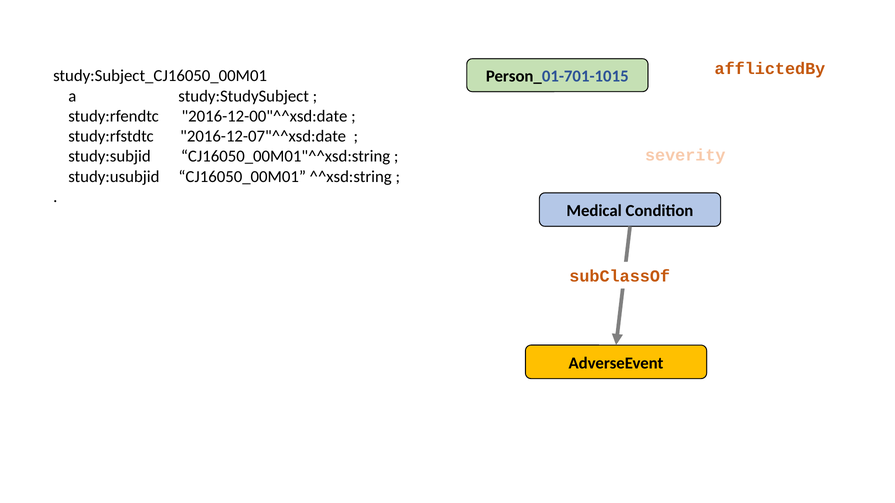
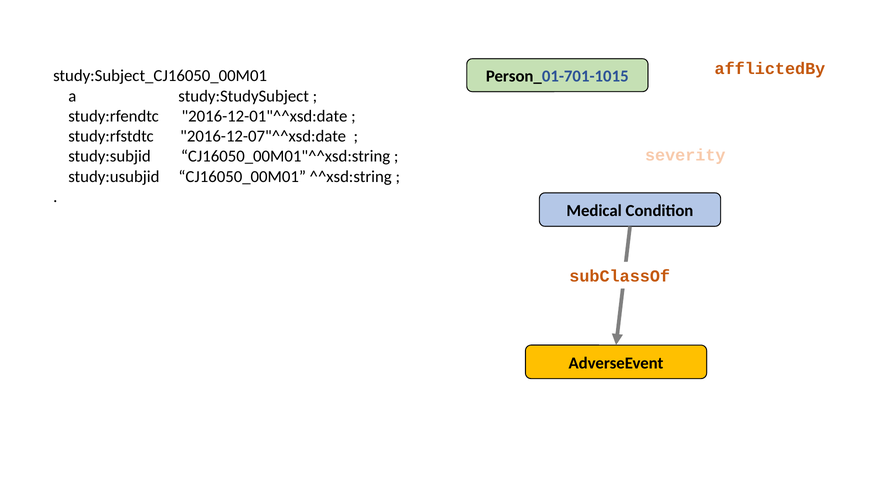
2016-12-00"^^xsd:date: 2016-12-00"^^xsd:date -> 2016-12-01"^^xsd:date (264, 116)
